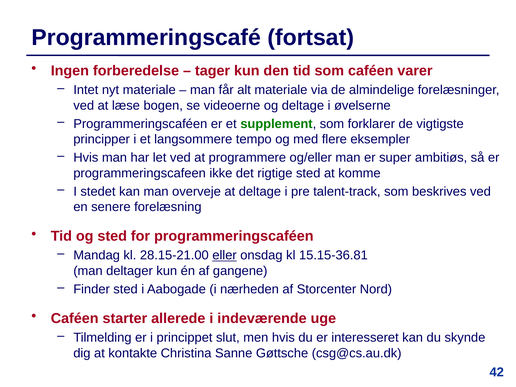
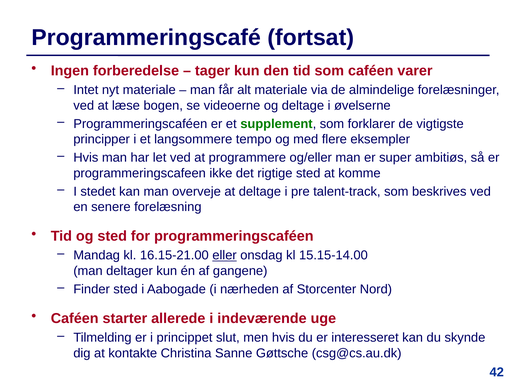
28.15-21.00: 28.15-21.00 -> 16.15-21.00 (174, 255)
15.15-36.81: 15.15-36.81 -> 15.15-14.00 (333, 255)
